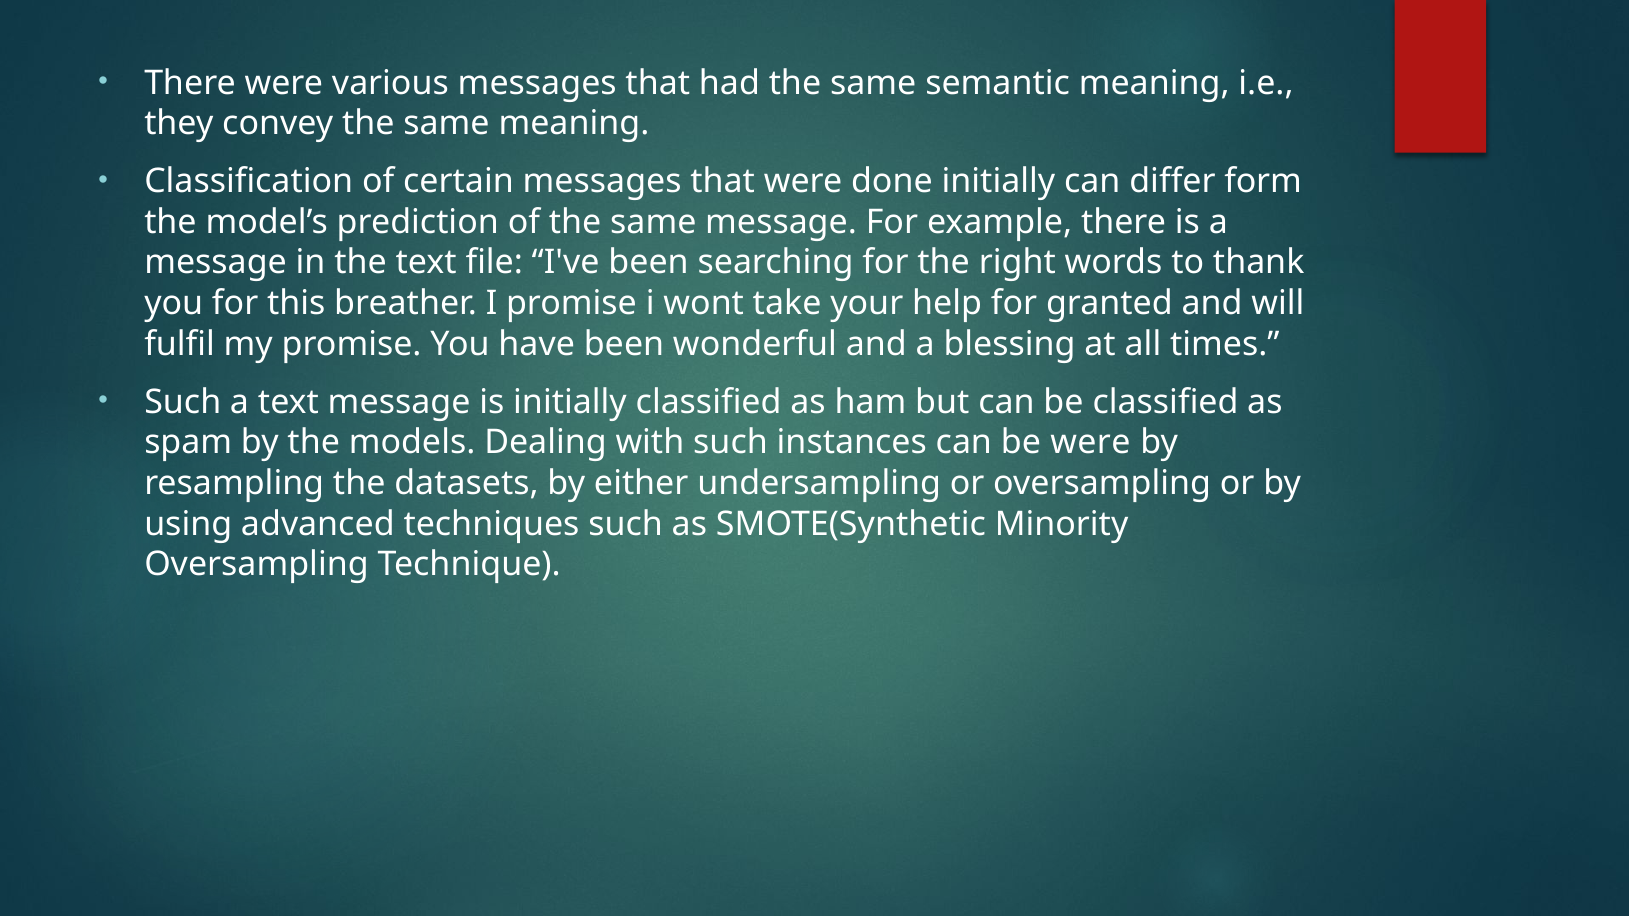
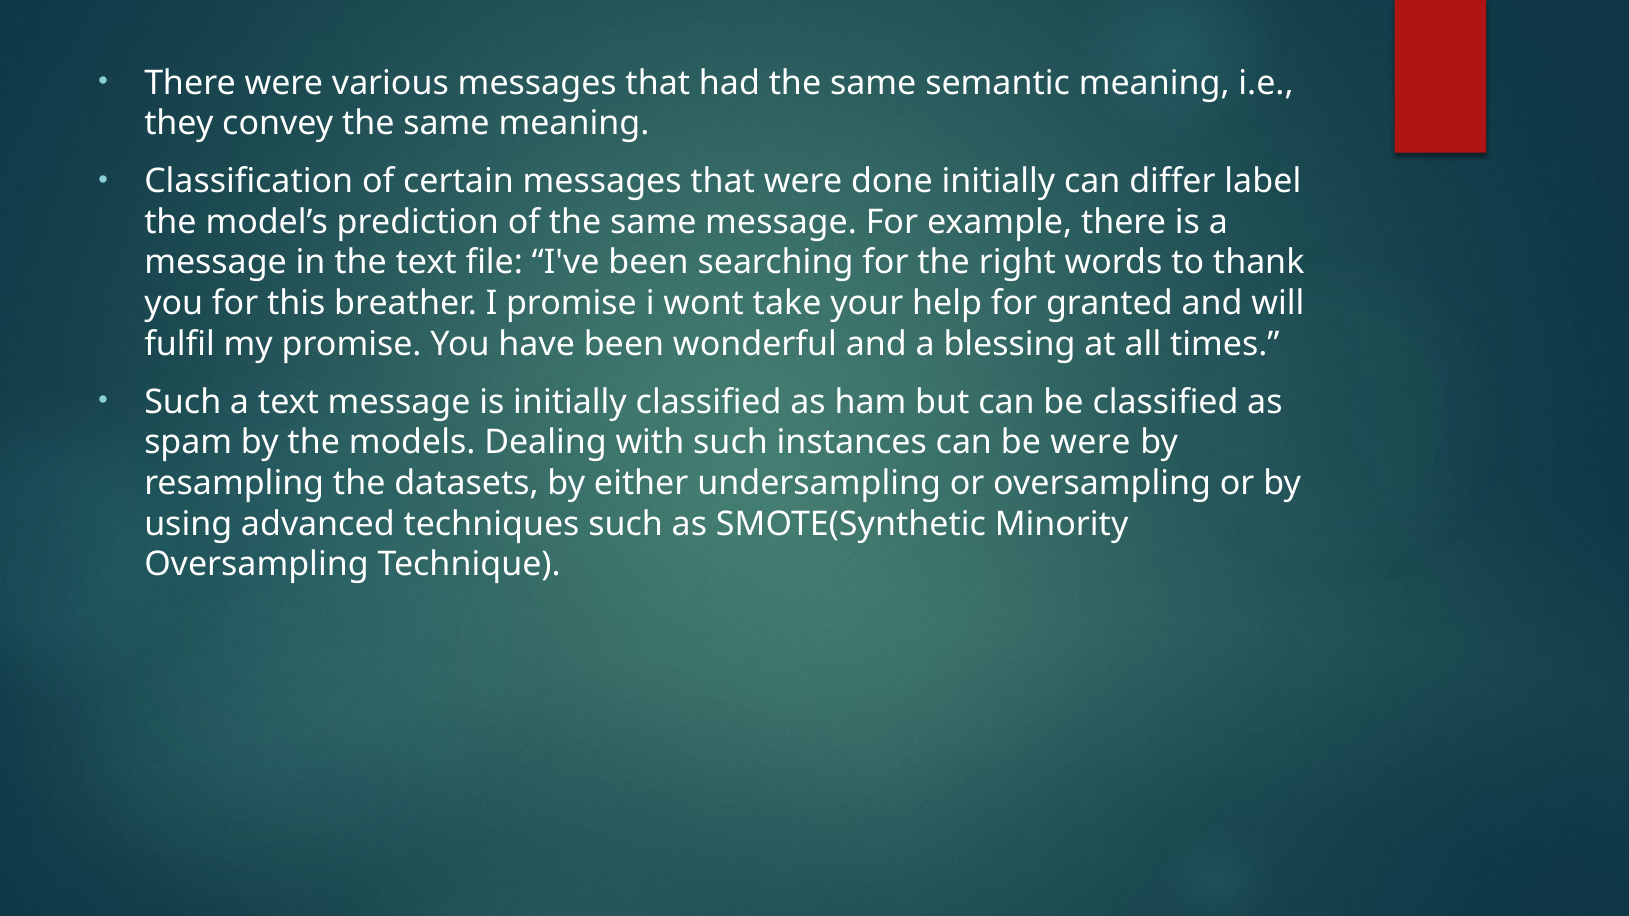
form: form -> label (1263, 181)
